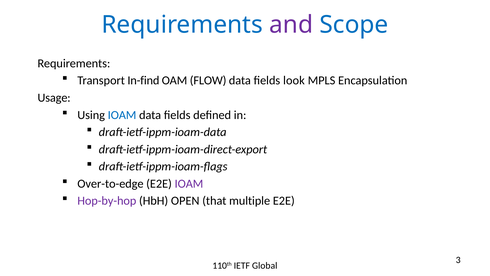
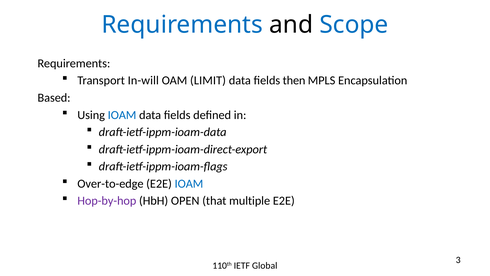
and colour: purple -> black (291, 25)
In-find: In-find -> In-will (143, 81)
FLOW: FLOW -> LIMIT (208, 81)
look: look -> then (294, 81)
Usage: Usage -> Based (54, 98)
IOAM colour: purple -> blue (189, 183)
